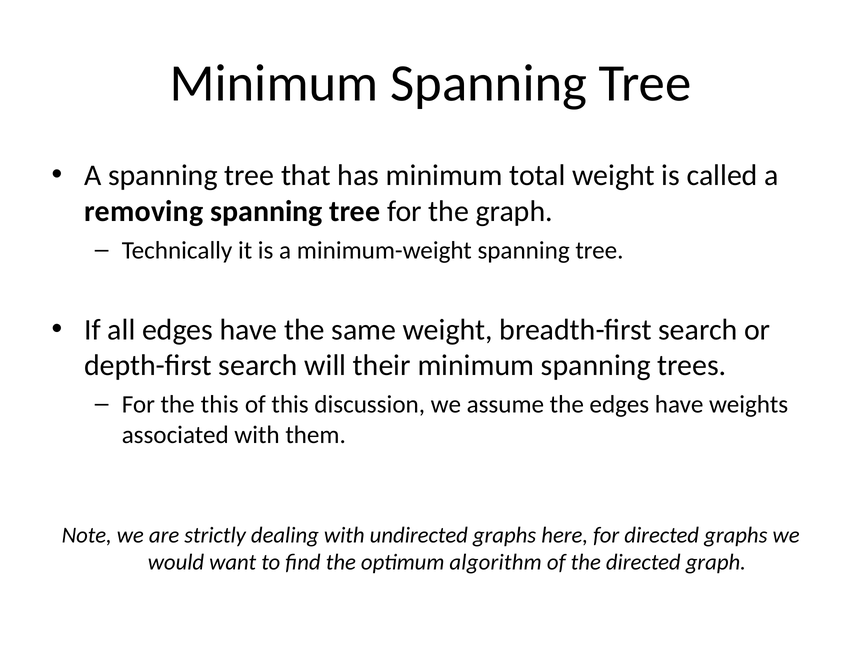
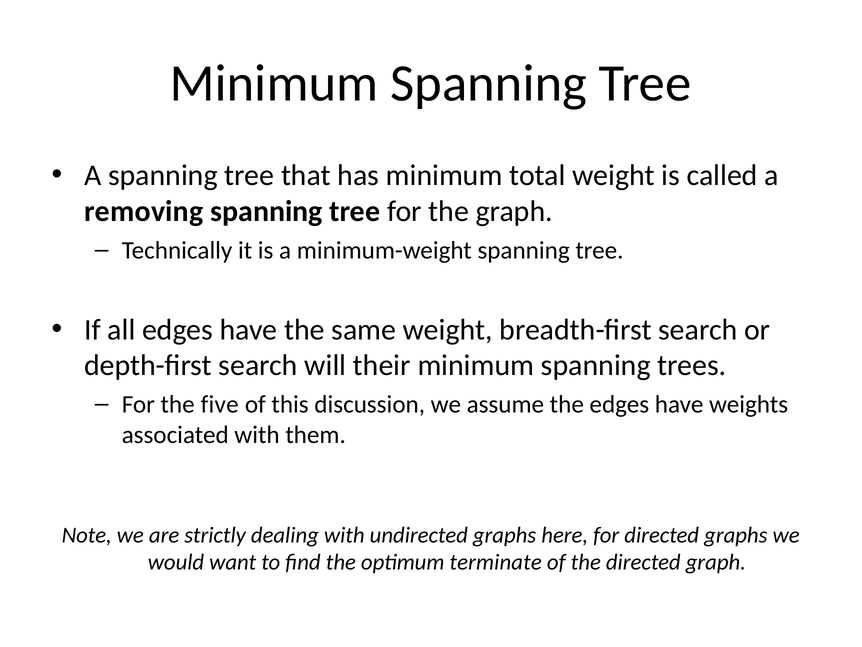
the this: this -> five (220, 404)
algorithm: algorithm -> terminate (496, 562)
